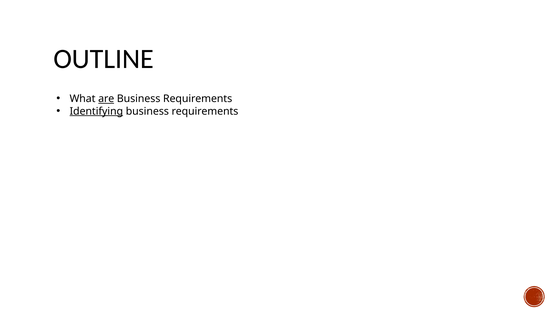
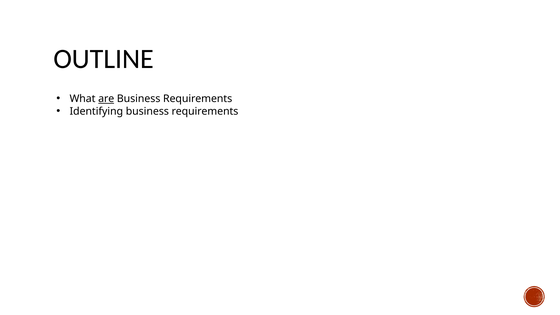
Identifying underline: present -> none (96, 111)
